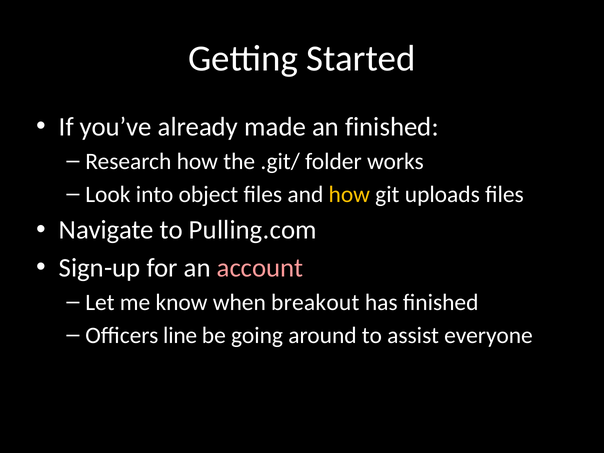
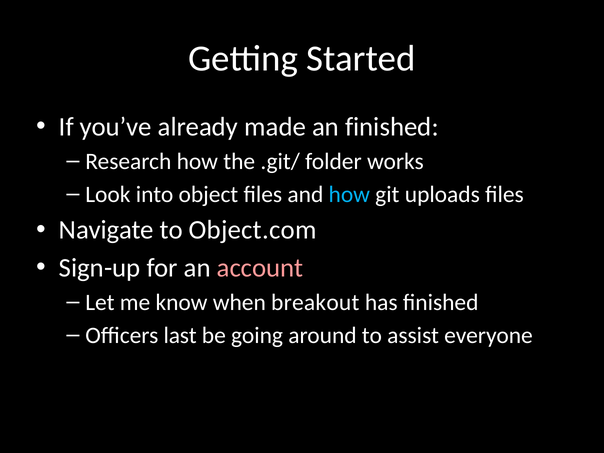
how colour: yellow -> light blue (349, 194)
Pulling.com: Pulling.com -> Object.com (253, 230)
line: line -> last (180, 335)
